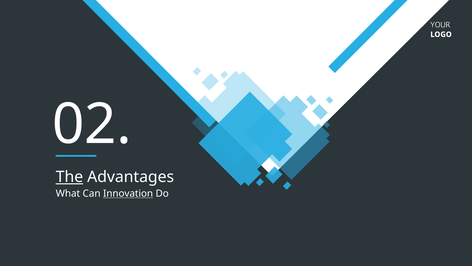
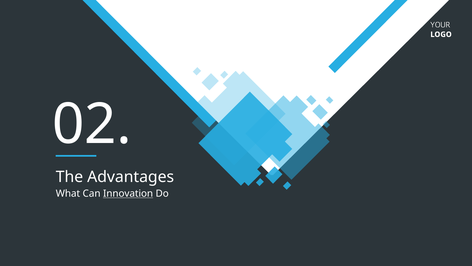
The underline: present -> none (69, 177)
